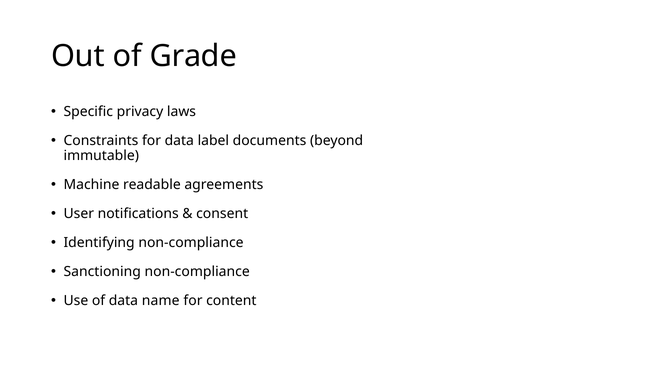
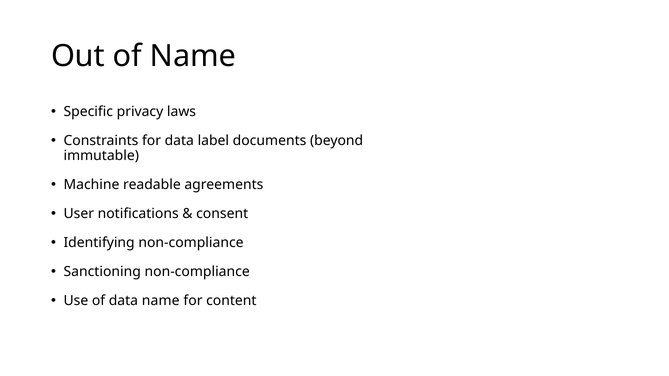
of Grade: Grade -> Name (193, 56)
